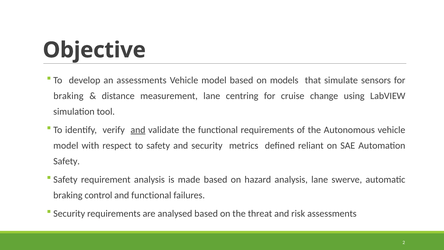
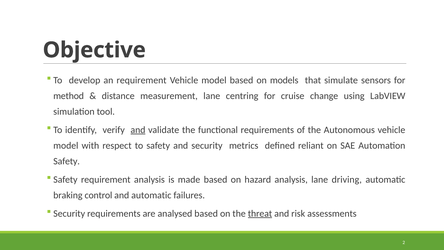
an assessments: assessments -> requirement (142, 80)
braking: braking -> method (69, 96)
swerve: swerve -> driving (347, 179)
and functional: functional -> automatic (151, 195)
threat underline: none -> present (260, 213)
